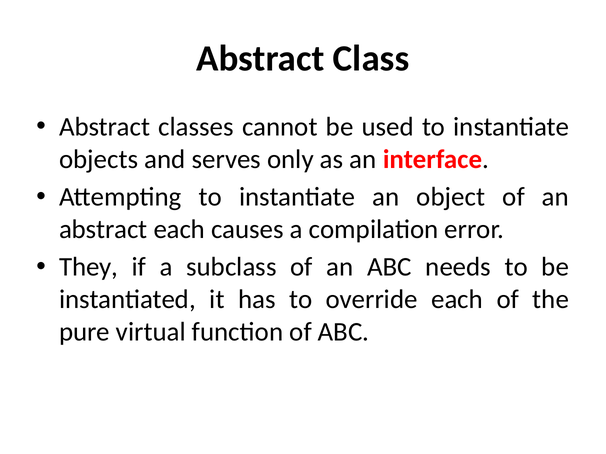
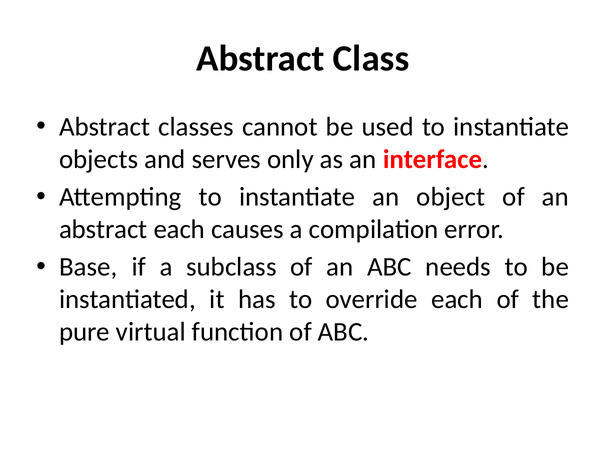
They: They -> Base (88, 267)
